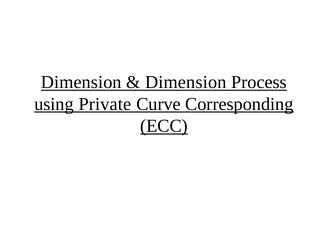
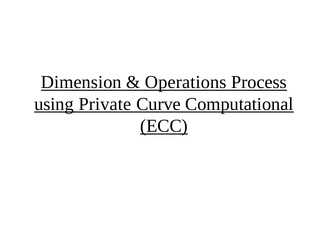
Dimension: Dimension -> Operations (186, 82)
Corresponding: Corresponding -> Computational (239, 104)
